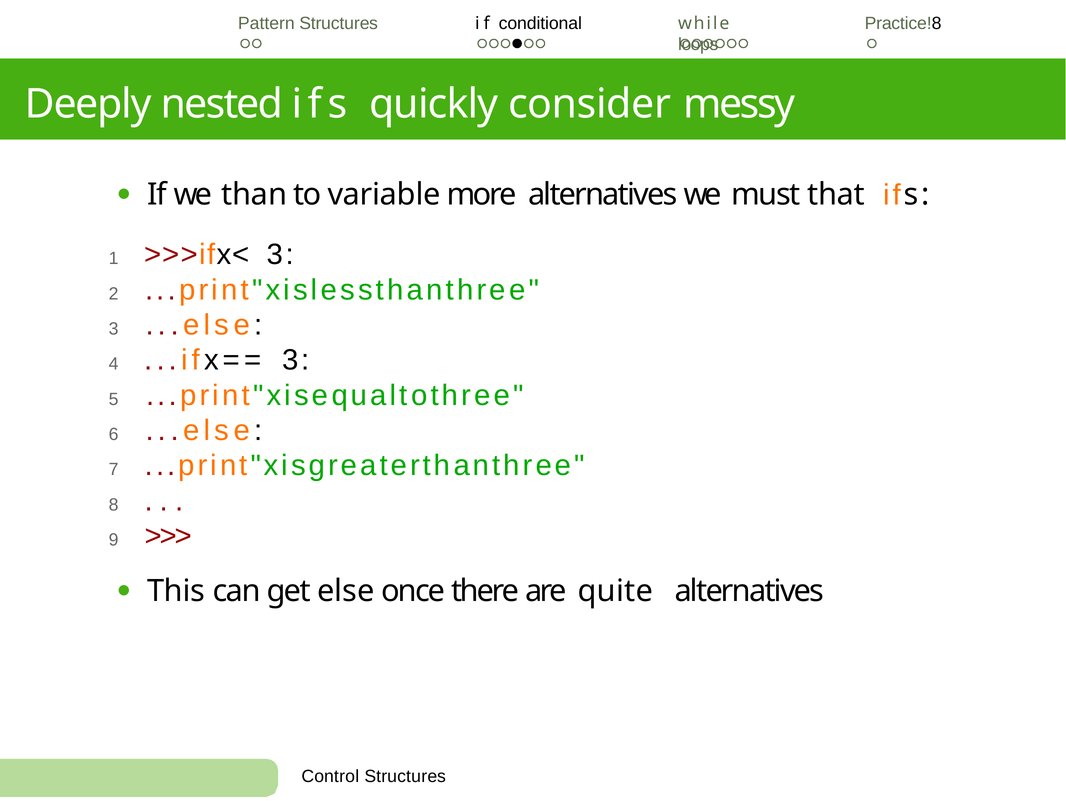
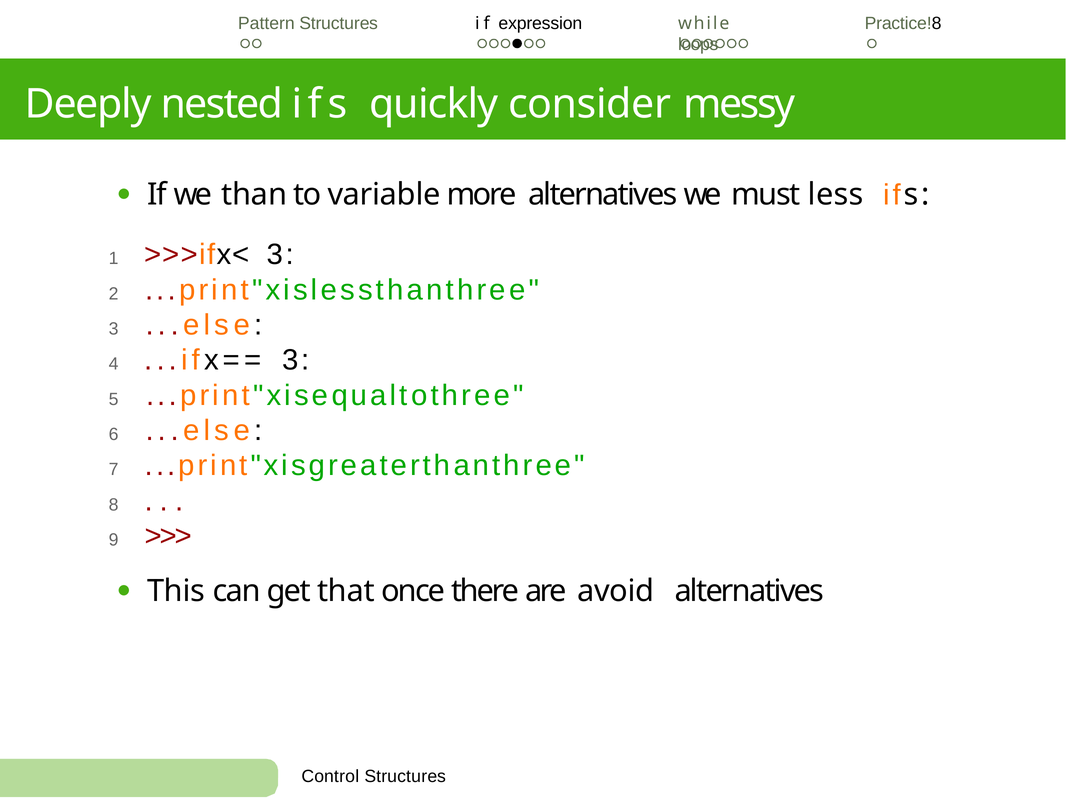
conditional: conditional -> expression (540, 23)
that: that -> less (836, 194)
else: else -> that (346, 590)
quite: quite -> avoid (616, 590)
